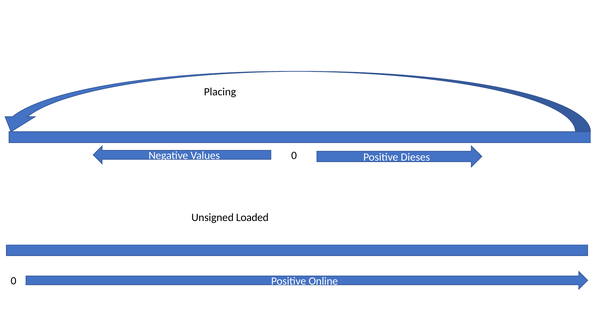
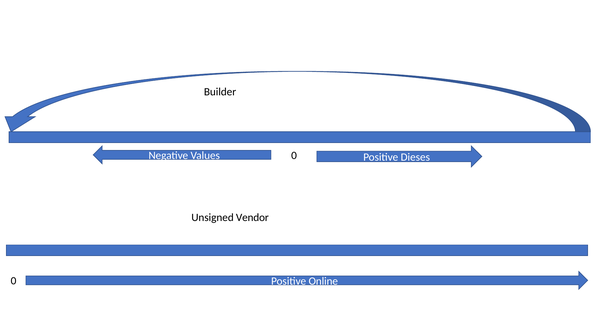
Placing: Placing -> Builder (220, 92)
Loaded: Loaded -> Vendor (252, 218)
